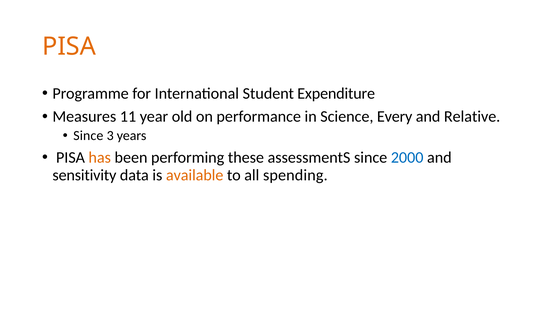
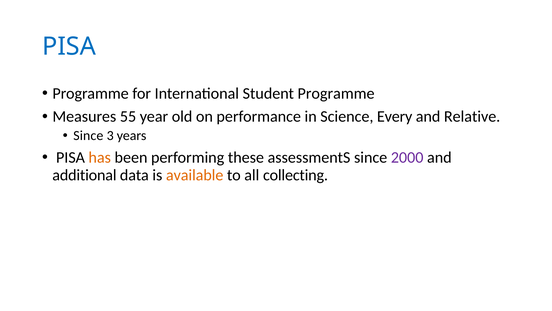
PISA colour: orange -> blue (69, 46)
Student Expenditure: Expenditure -> Programme (336, 93)
11: 11 -> 55 (128, 116)
2000 colour: blue -> purple (407, 157)
sensitivity: sensitivity -> additional (84, 175)
spending: spending -> collecting (295, 175)
